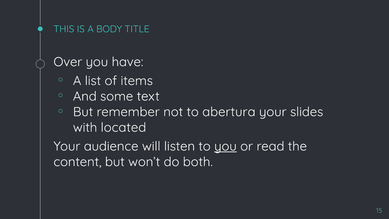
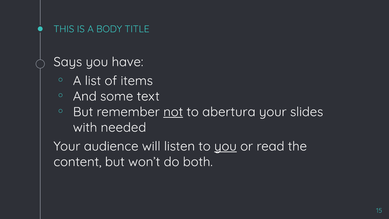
Over: Over -> Says (68, 62)
not underline: none -> present (173, 112)
located: located -> needed (123, 127)
